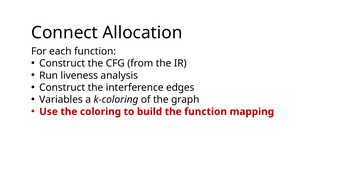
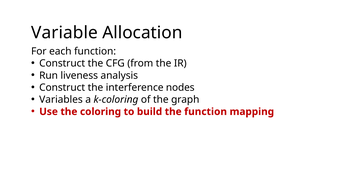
Connect: Connect -> Variable (65, 33)
edges: edges -> nodes (180, 88)
